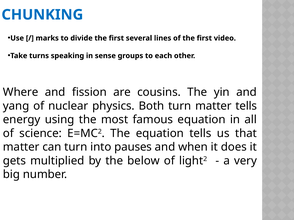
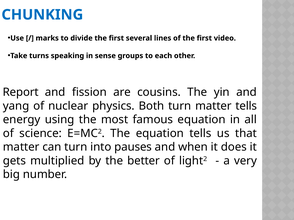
Where: Where -> Report (21, 92)
below: below -> better (144, 161)
